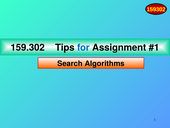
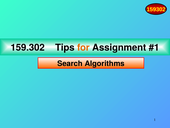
for colour: blue -> orange (83, 47)
